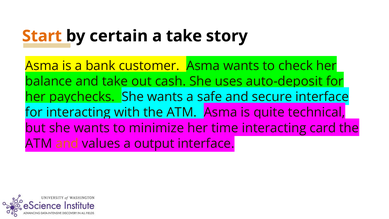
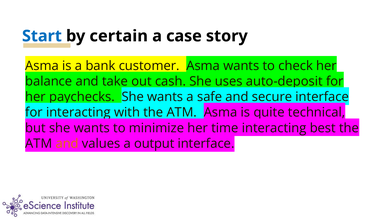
Start colour: orange -> blue (42, 36)
a take: take -> case (184, 36)
card: card -> best (323, 128)
